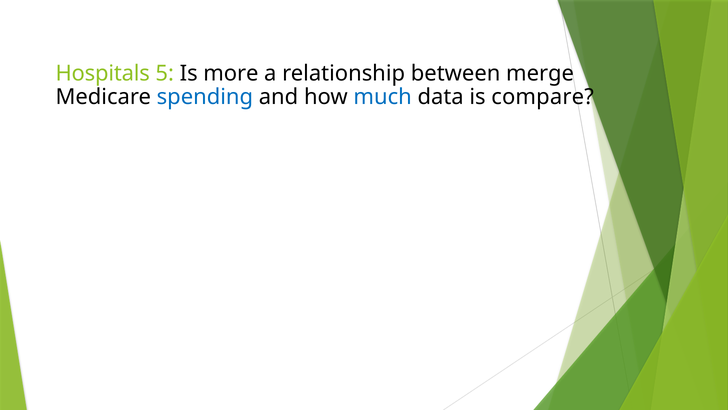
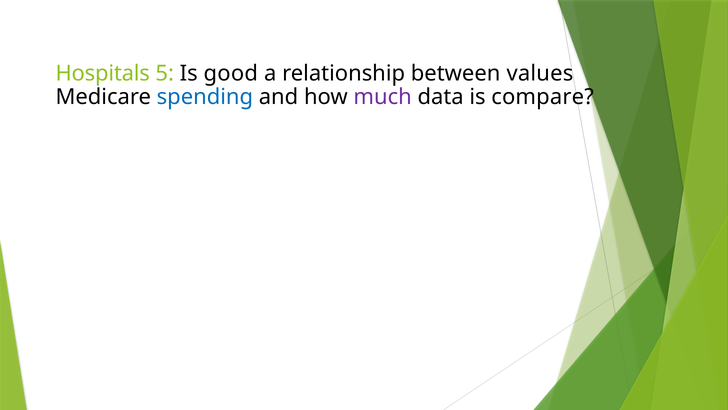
more: more -> good (231, 73)
merge: merge -> values (540, 73)
much colour: blue -> purple (383, 97)
